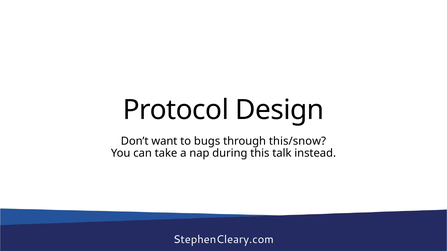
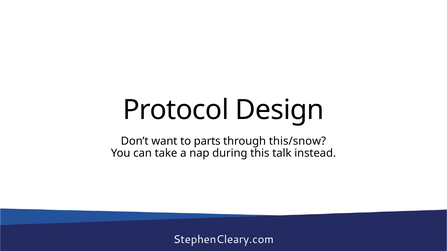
bugs: bugs -> parts (207, 141)
